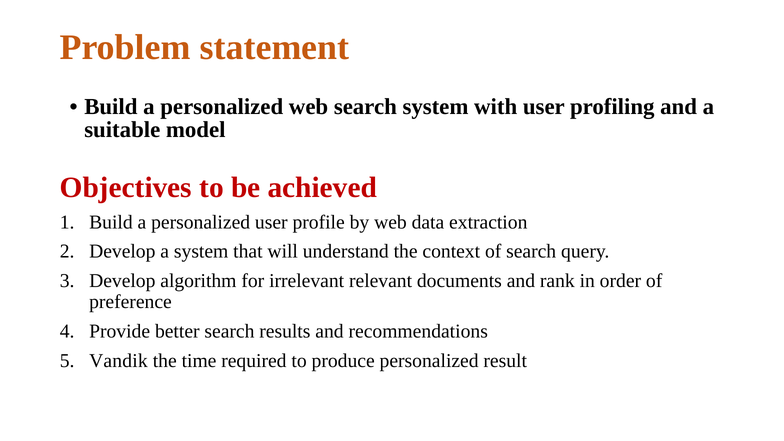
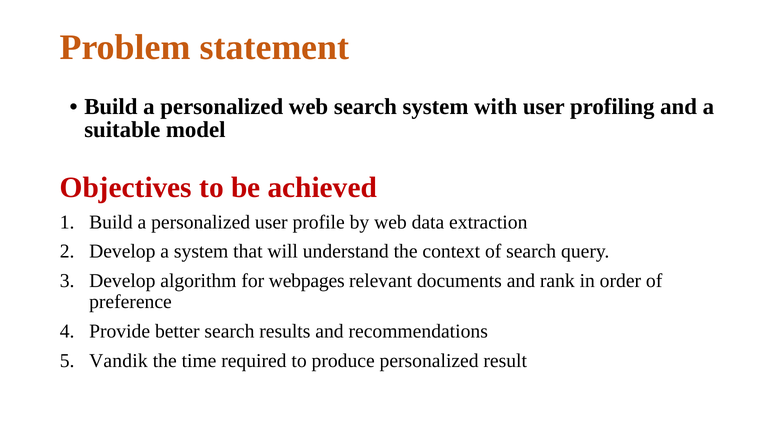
irrelevant: irrelevant -> webpages (307, 281)
